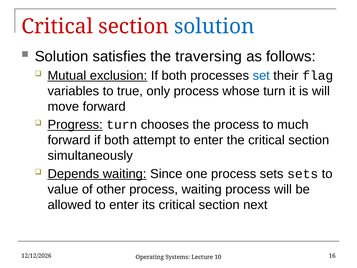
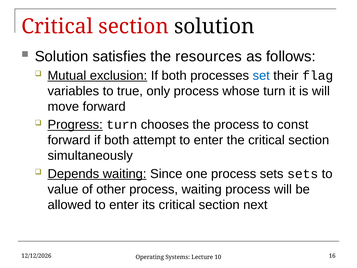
solution colour: blue -> black (214, 27)
traversing: traversing -> resources (209, 56)
much: much -> const (293, 125)
